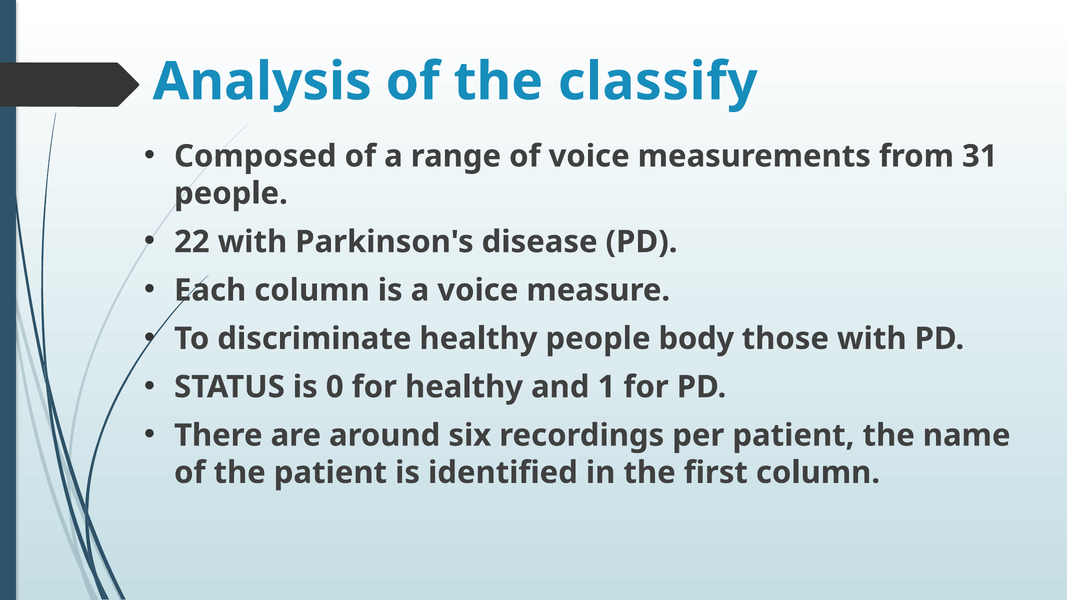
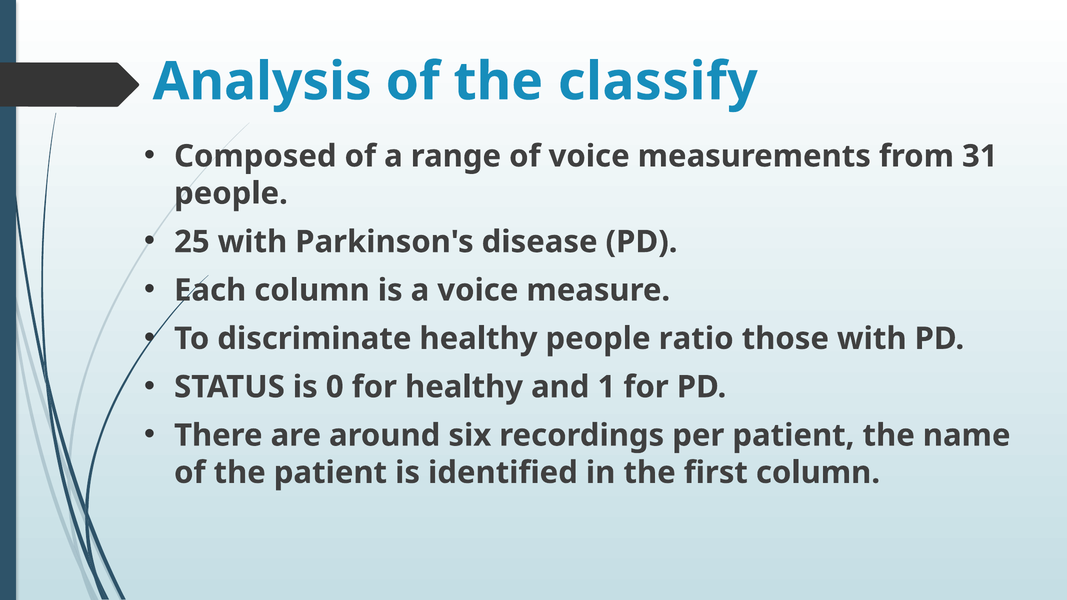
22: 22 -> 25 (192, 242)
body: body -> ratio (696, 339)
